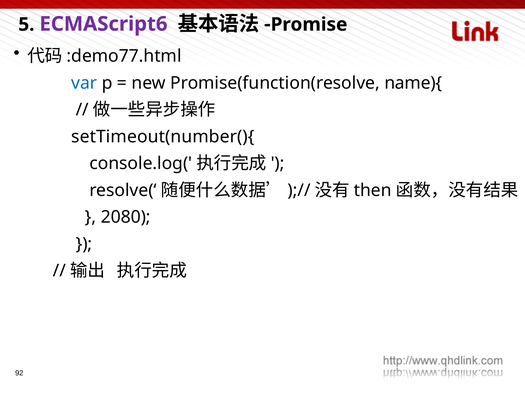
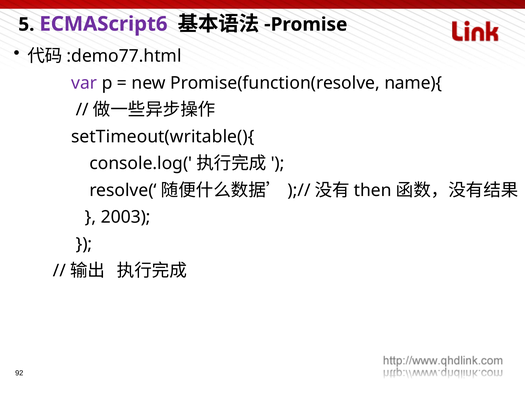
var colour: blue -> purple (84, 83)
setTimeout(number(){: setTimeout(number(){ -> setTimeout(writable(){ (163, 137)
2080: 2080 -> 2003 (126, 217)
